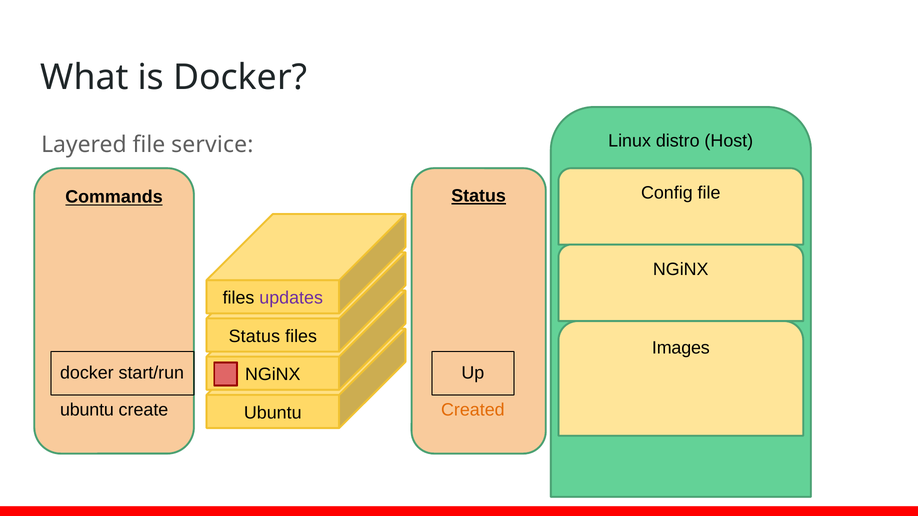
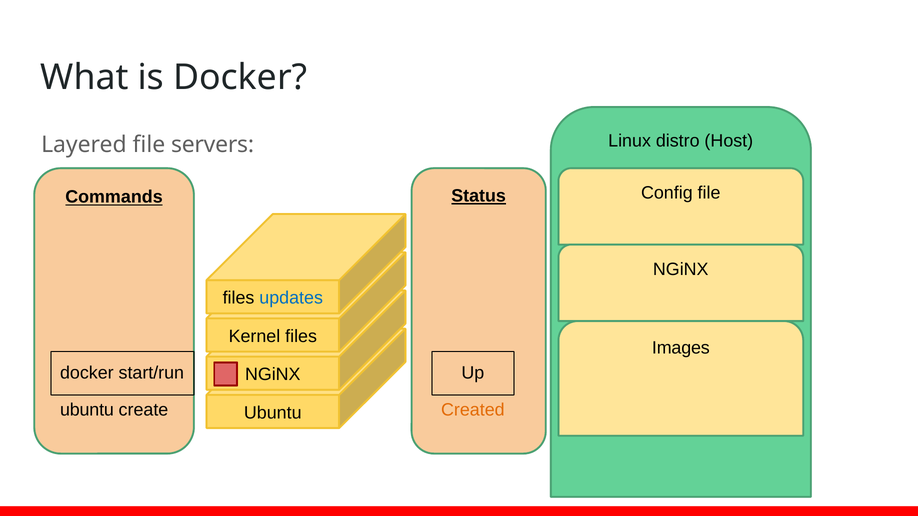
service: service -> servers (213, 145)
updates colour: purple -> blue (291, 298)
Status: Status -> Kernel (254, 336)
